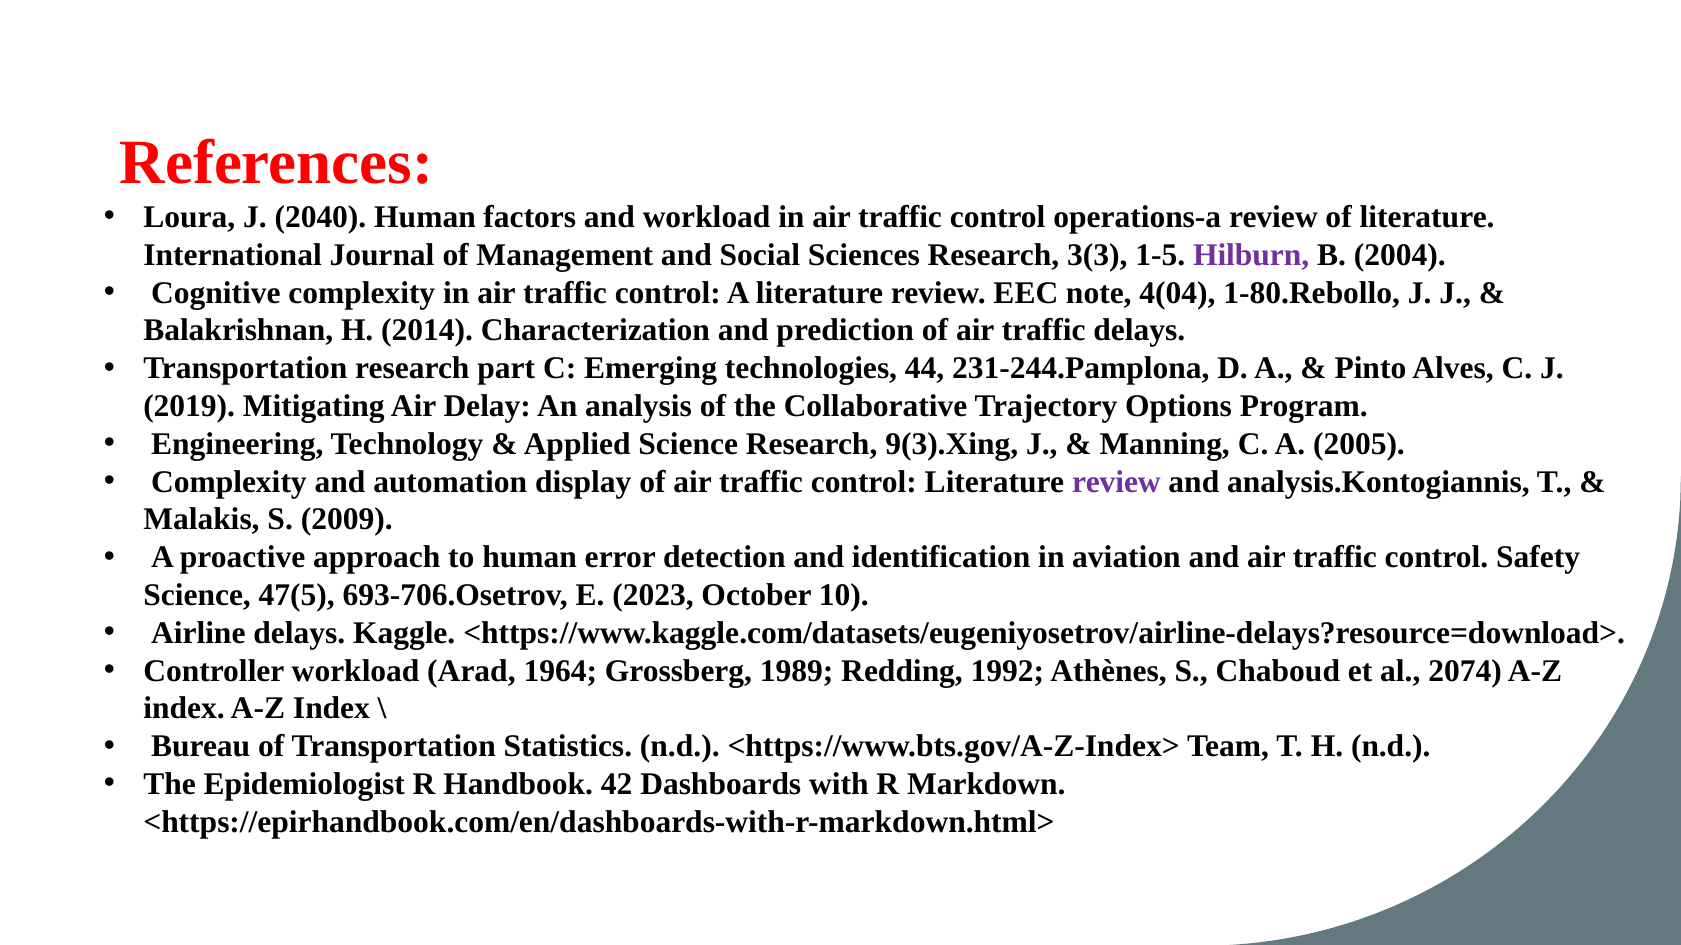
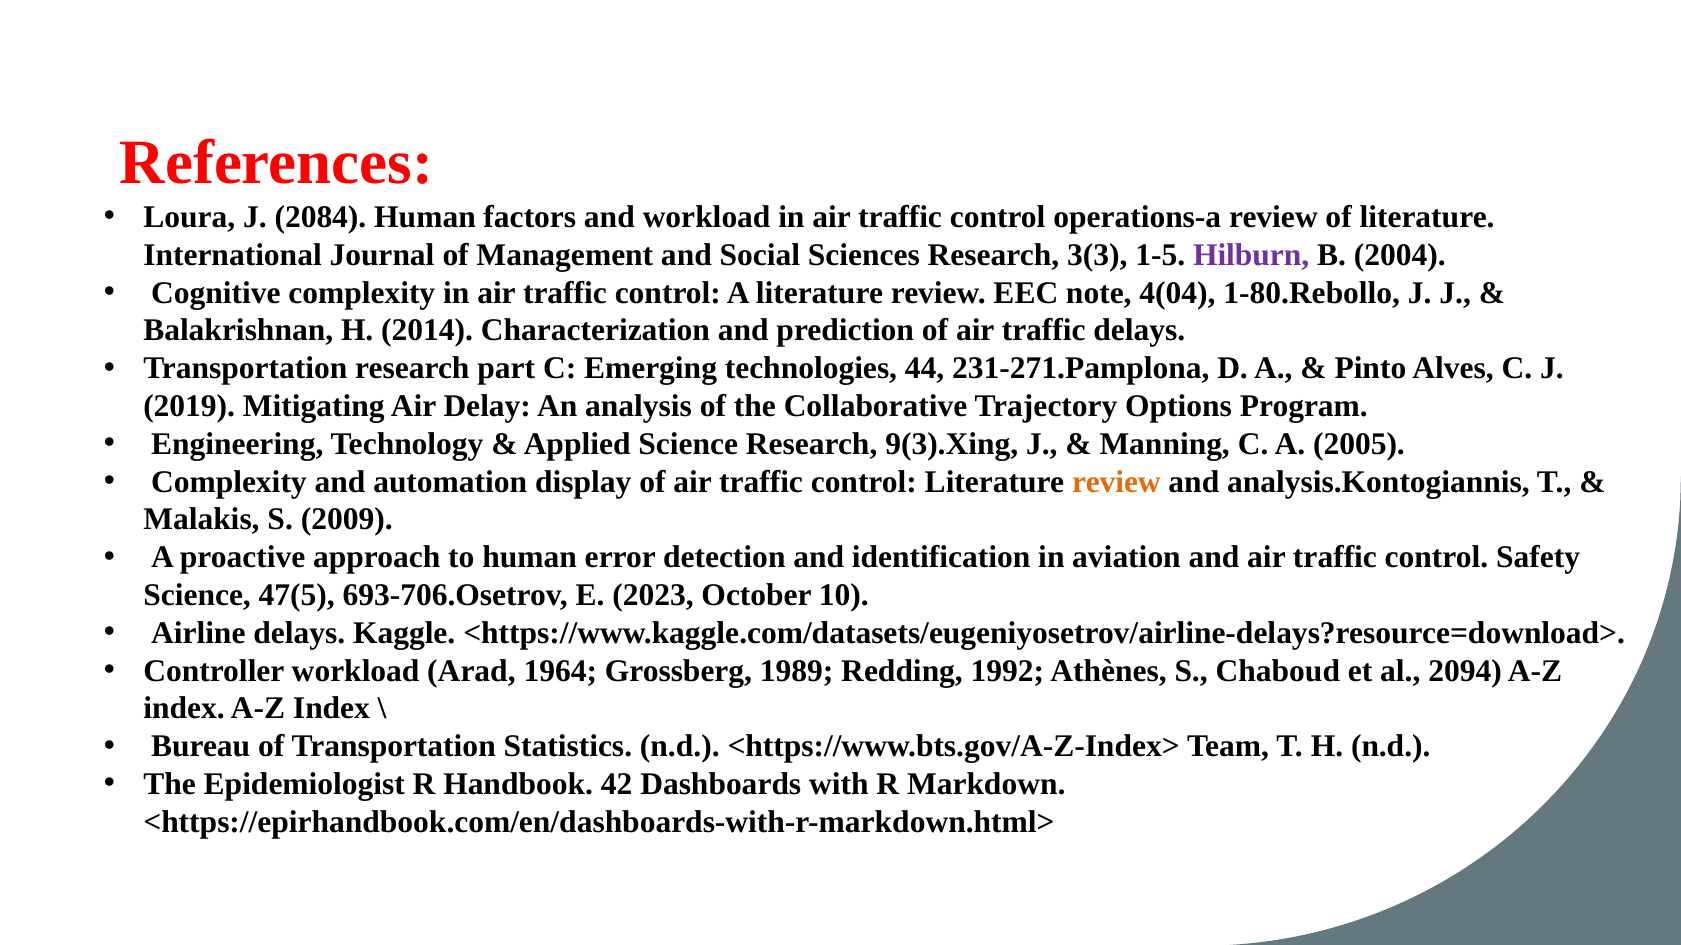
2040: 2040 -> 2084 (320, 217)
231-244.Pamplona: 231-244.Pamplona -> 231-271.Pamplona (1081, 369)
review colour: purple -> orange (1116, 482)
2074: 2074 -> 2094 (1465, 671)
